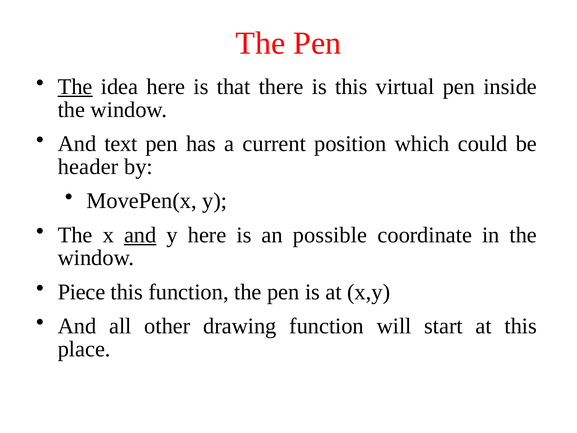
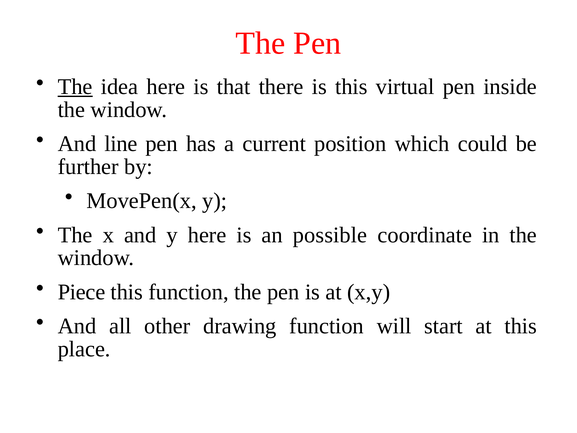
text: text -> line (121, 144)
header: header -> further (88, 167)
and underline: present -> none (140, 235)
